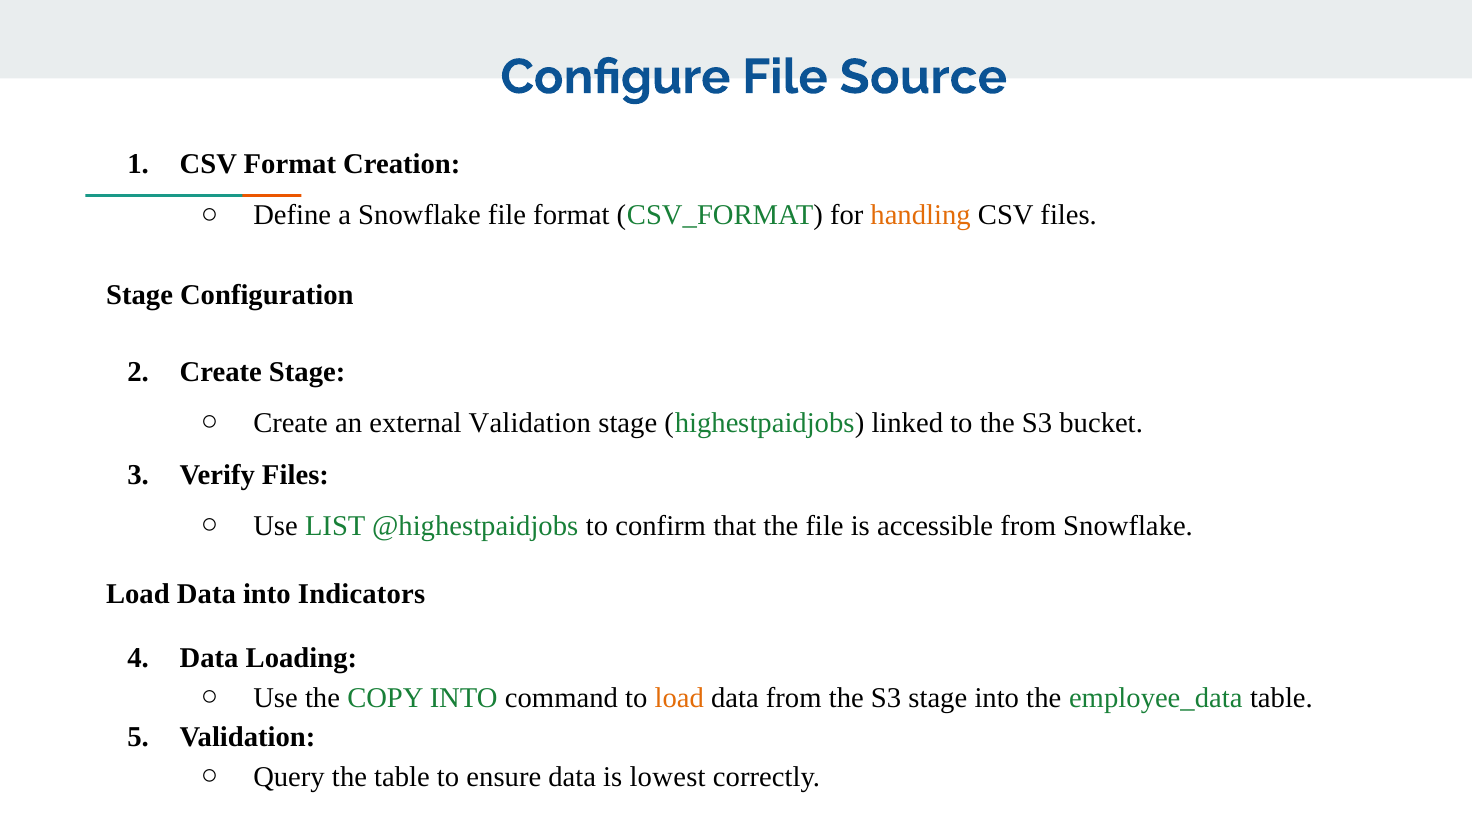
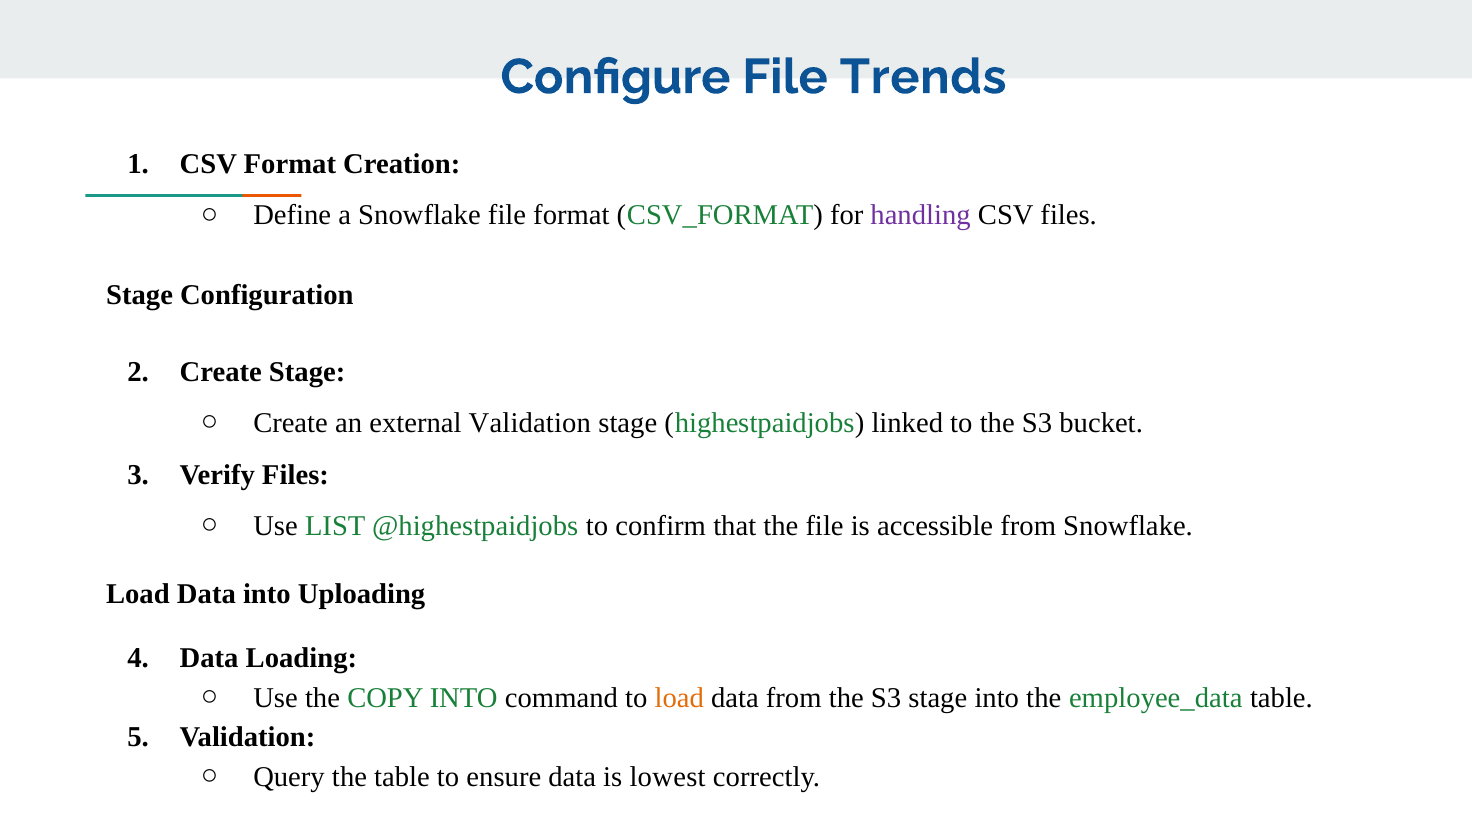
Source: Source -> Trends (923, 77)
handling colour: orange -> purple (921, 215)
Indicators: Indicators -> Uploading (362, 594)
